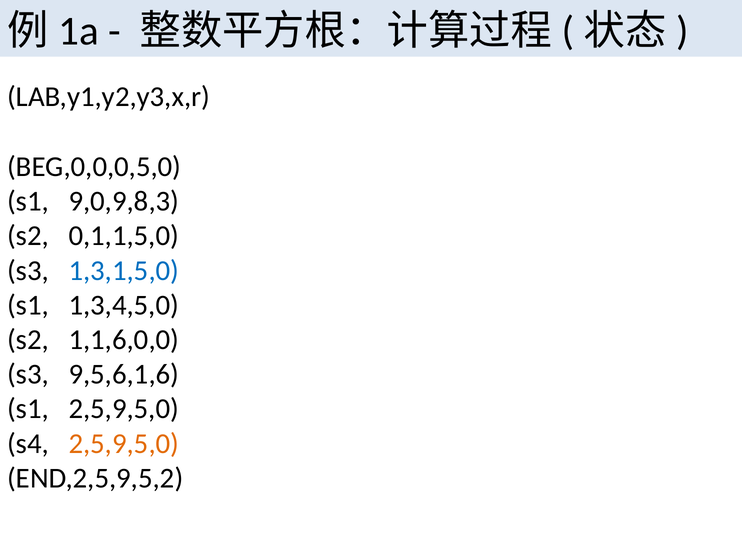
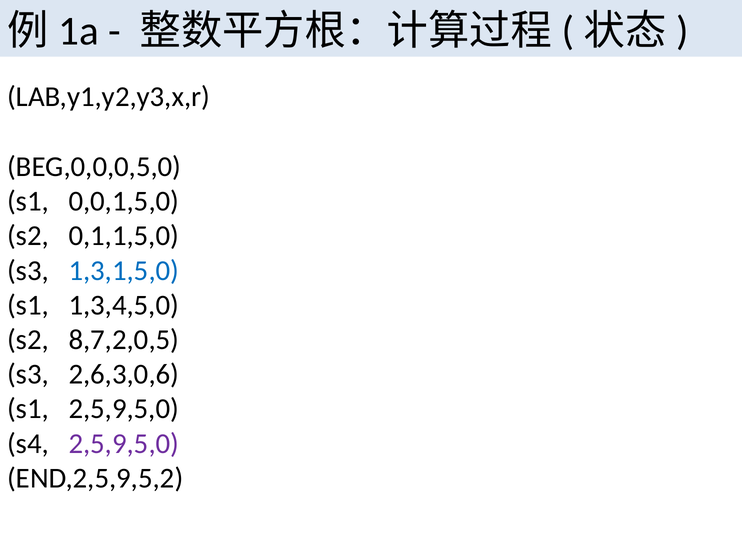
9,0,9,8,3: 9,0,9,8,3 -> 0,0,1,5,0 (124, 201)
1,1,6,0,0: 1,1,6,0,0 -> 8,7,2,0,5 (124, 340)
9,5,6,1,6: 9,5,6,1,6 -> 2,6,3,0,6 (124, 375)
2,5,9,5,0 colour: orange -> purple (124, 444)
